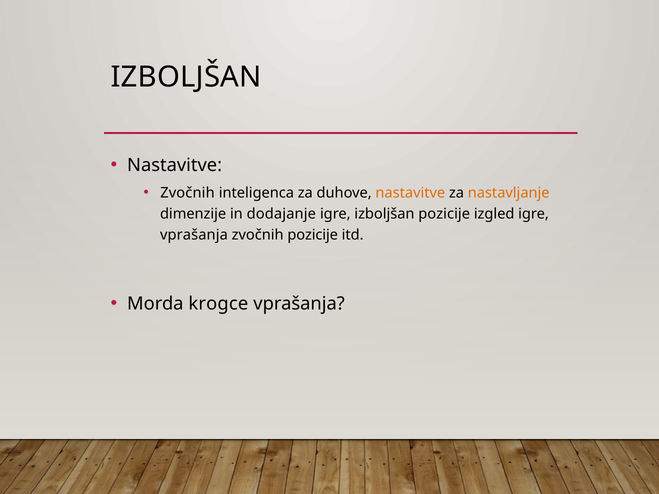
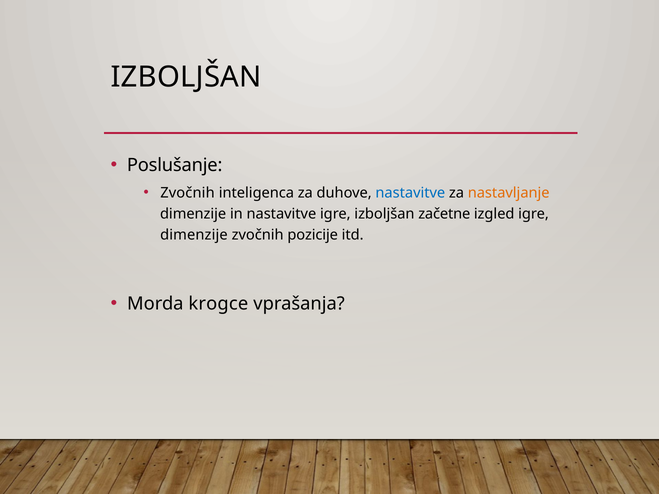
Nastavitve: Nastavitve -> Poslušanje (175, 165)
nastavitve colour: orange -> blue (410, 193)
in dodajanje: dodajanje -> nastavitve (281, 214)
izboljšan pozicije: pozicije -> začetne (444, 214)
vprašanja: vprašanja -> dimenzije (194, 235)
